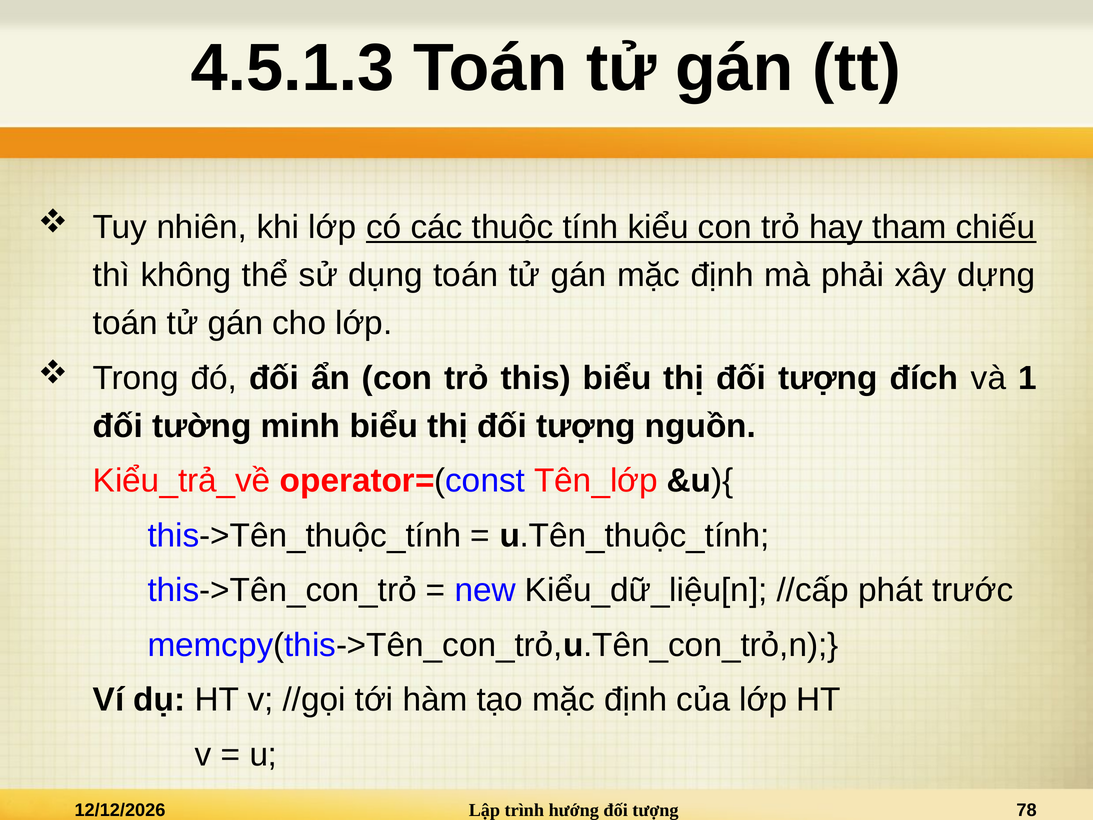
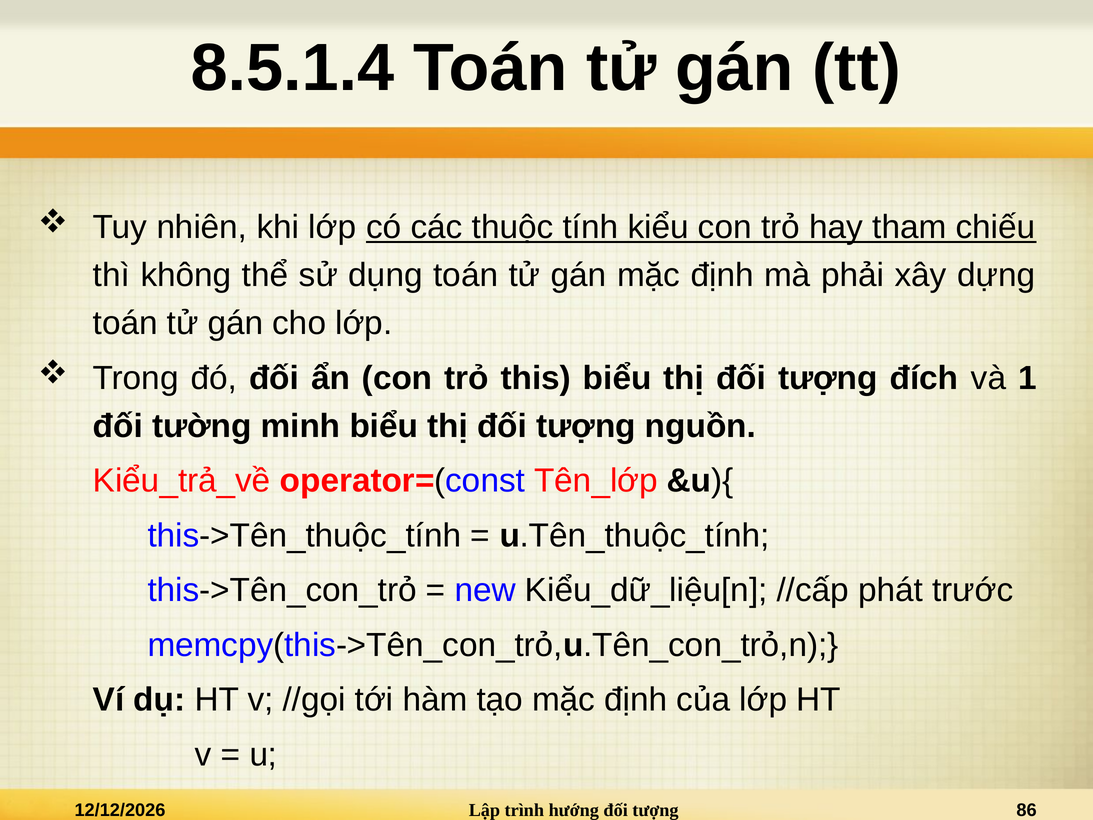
4.5.1.3: 4.5.1.3 -> 8.5.1.4 (293, 68)
78: 78 -> 86 (1027, 810)
